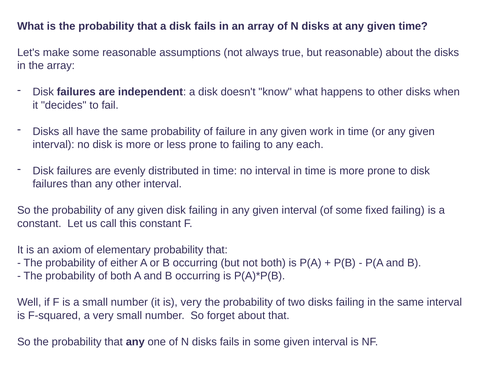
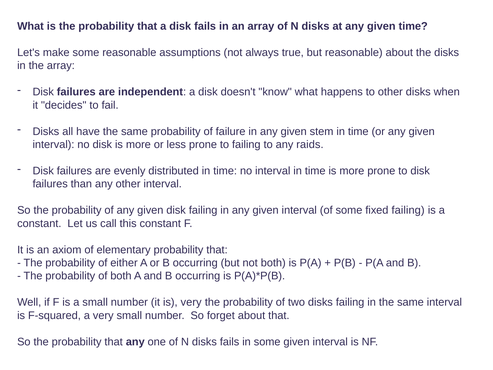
work: work -> stem (322, 131)
each: each -> raids (310, 144)
